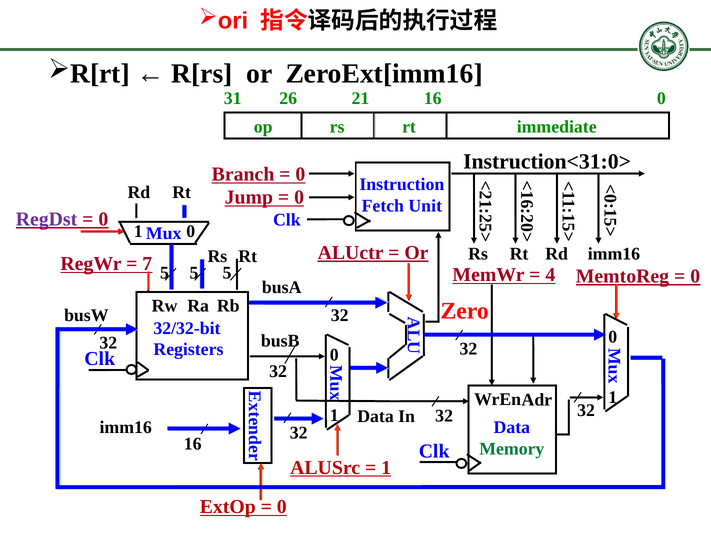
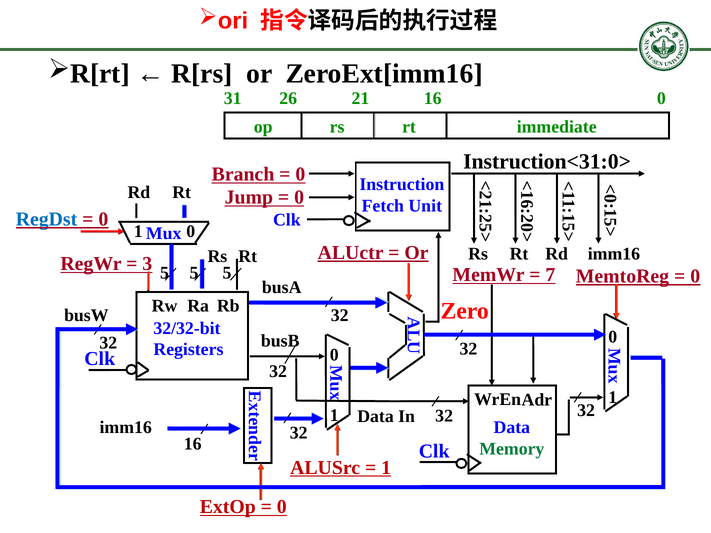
RegDst colour: purple -> blue (47, 219)
7: 7 -> 3 (147, 264)
4: 4 -> 7 (550, 275)
